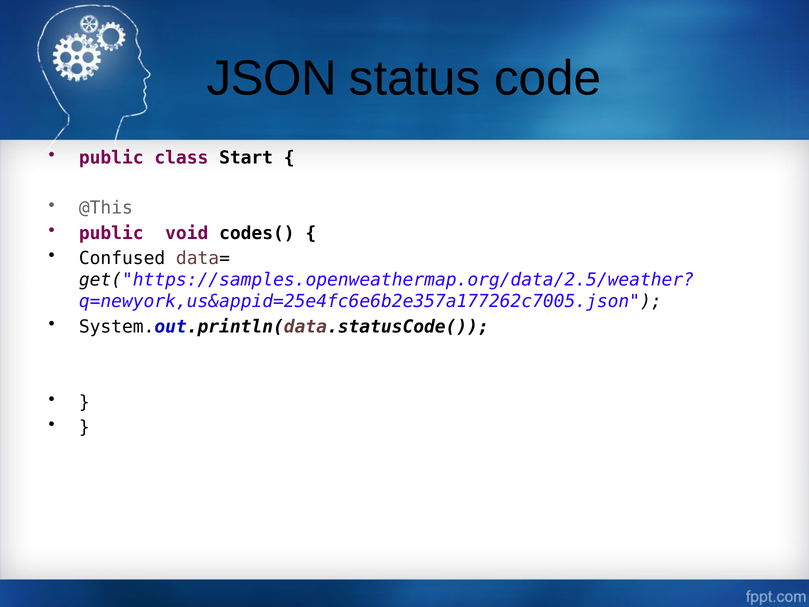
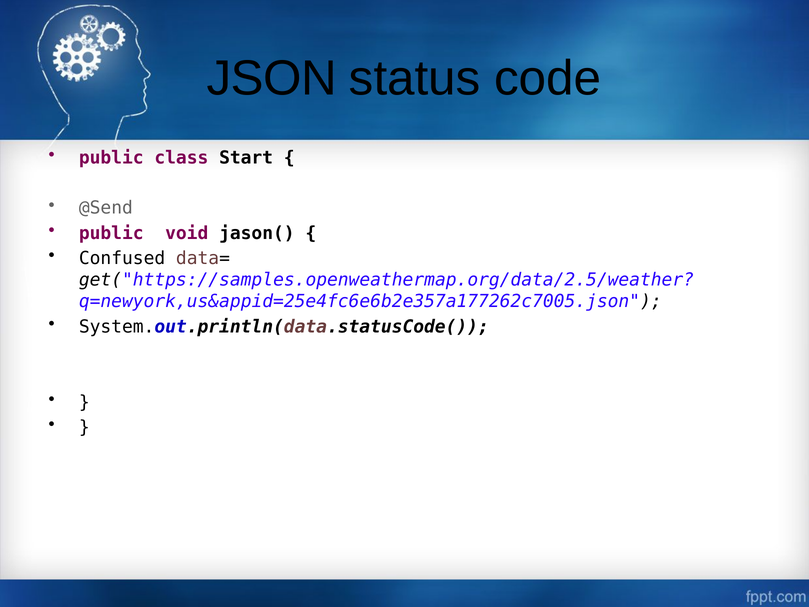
@This: @This -> @Send (106, 208)
codes(: codes( -> jason( (257, 233)
